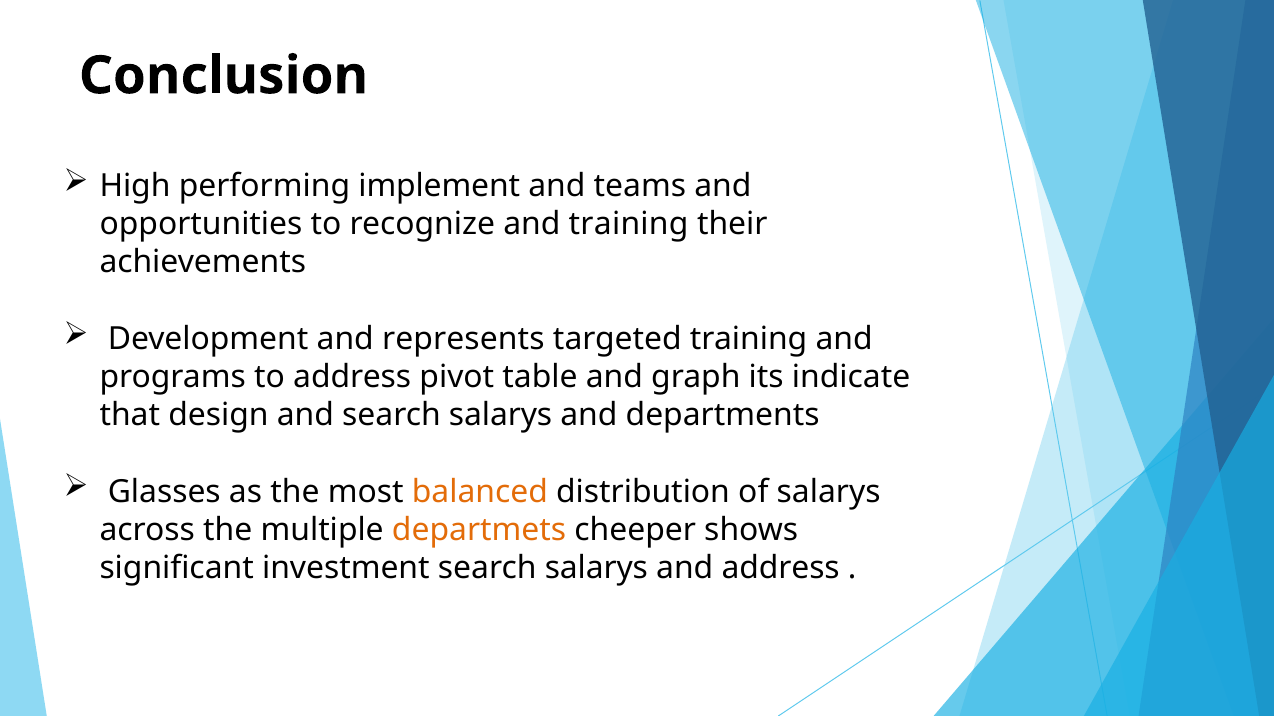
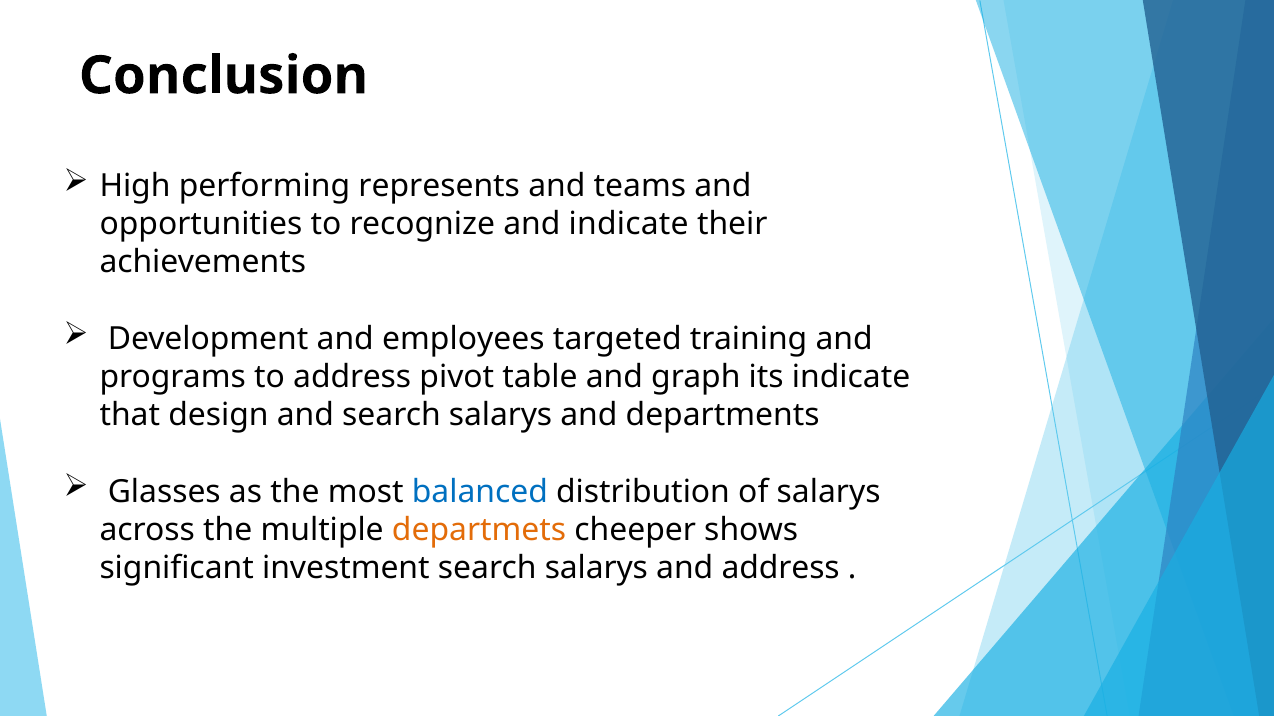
implement: implement -> represents (439, 186)
and training: training -> indicate (629, 224)
represents: represents -> employees (463, 339)
balanced colour: orange -> blue (480, 492)
